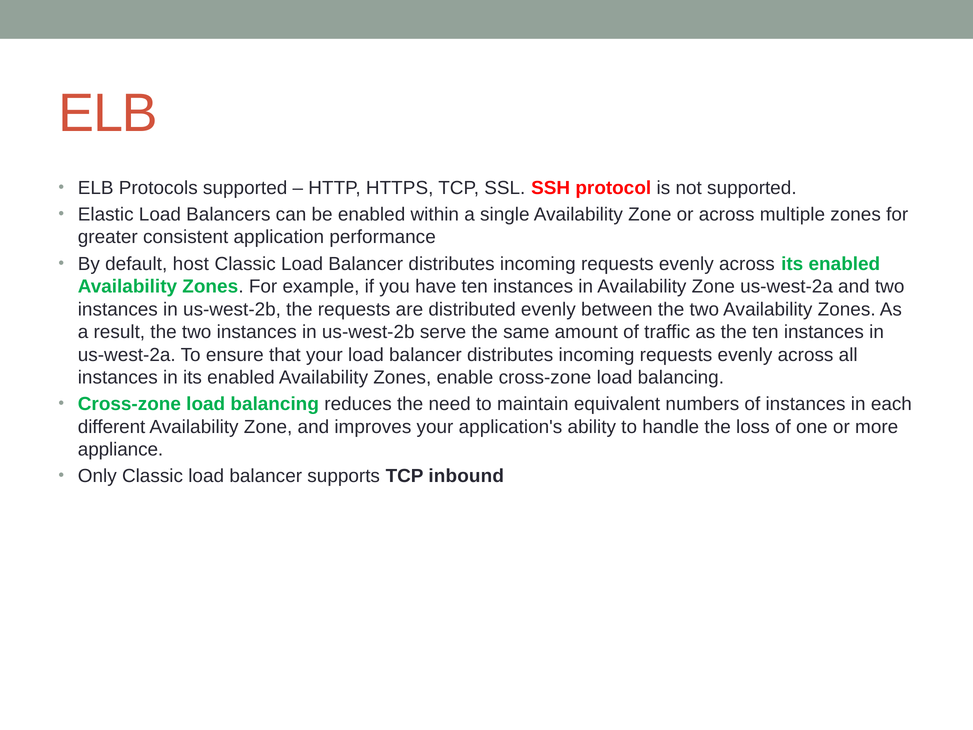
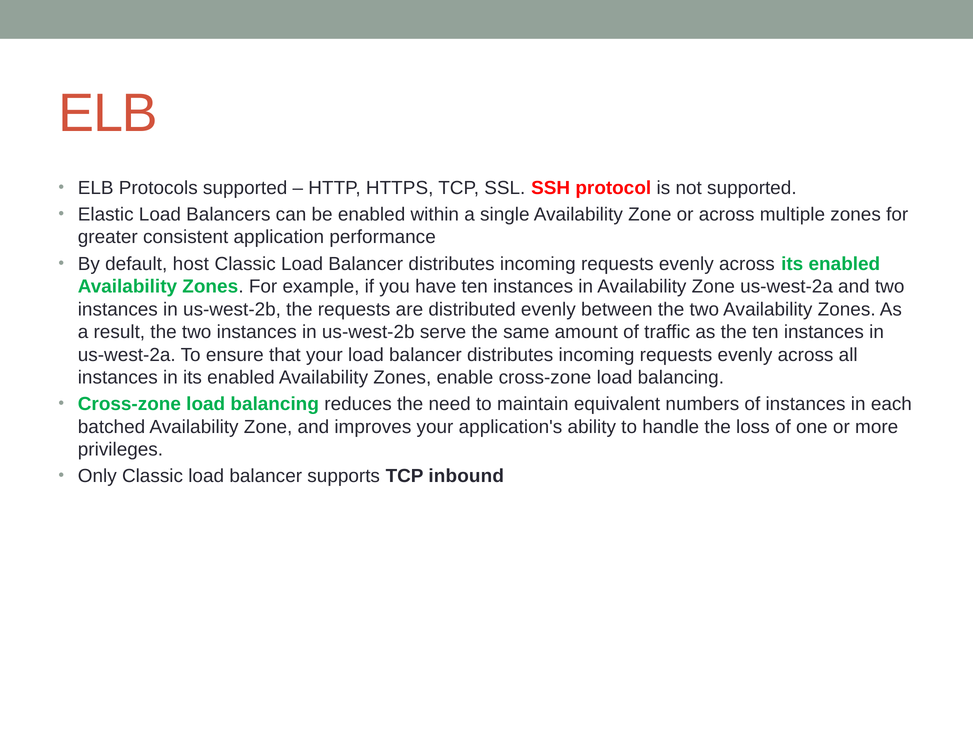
different: different -> batched (112, 427)
appliance: appliance -> privileges (120, 450)
